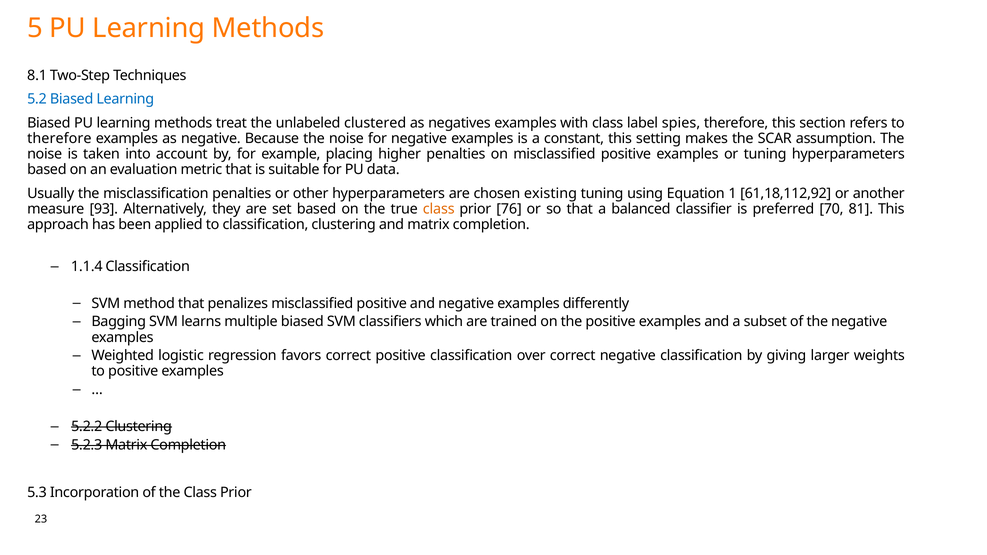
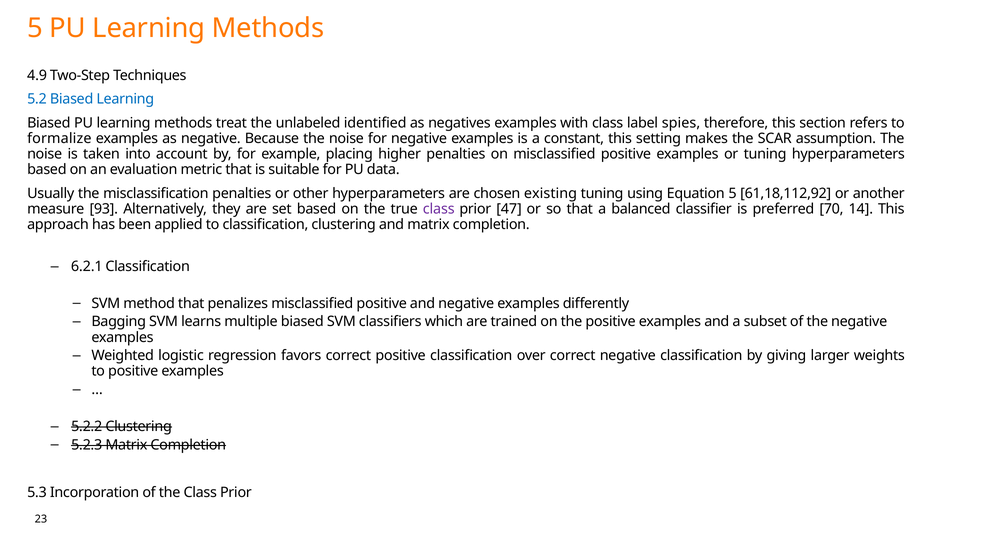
8.1: 8.1 -> 4.9 (37, 75)
clustered: clustered -> identified (375, 123)
therefore: therefore -> formalize (59, 139)
Equation 1: 1 -> 5 (733, 193)
class colour: orange -> purple (439, 209)
76: 76 -> 47 (509, 209)
81: 81 -> 14 (861, 209)
1.1.4: 1.1.4 -> 6.2.1 (87, 267)
